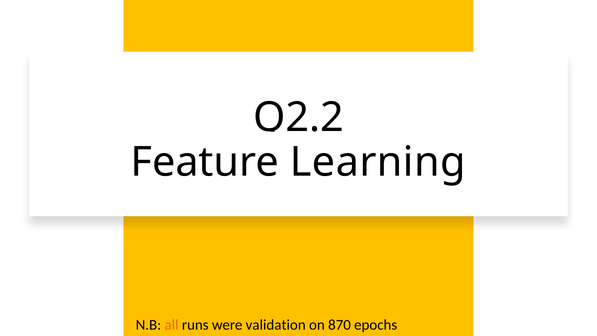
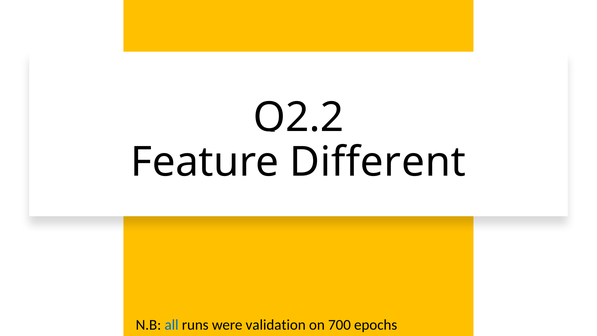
Learning: Learning -> Different (378, 162)
all colour: orange -> blue (172, 325)
870: 870 -> 700 (339, 325)
